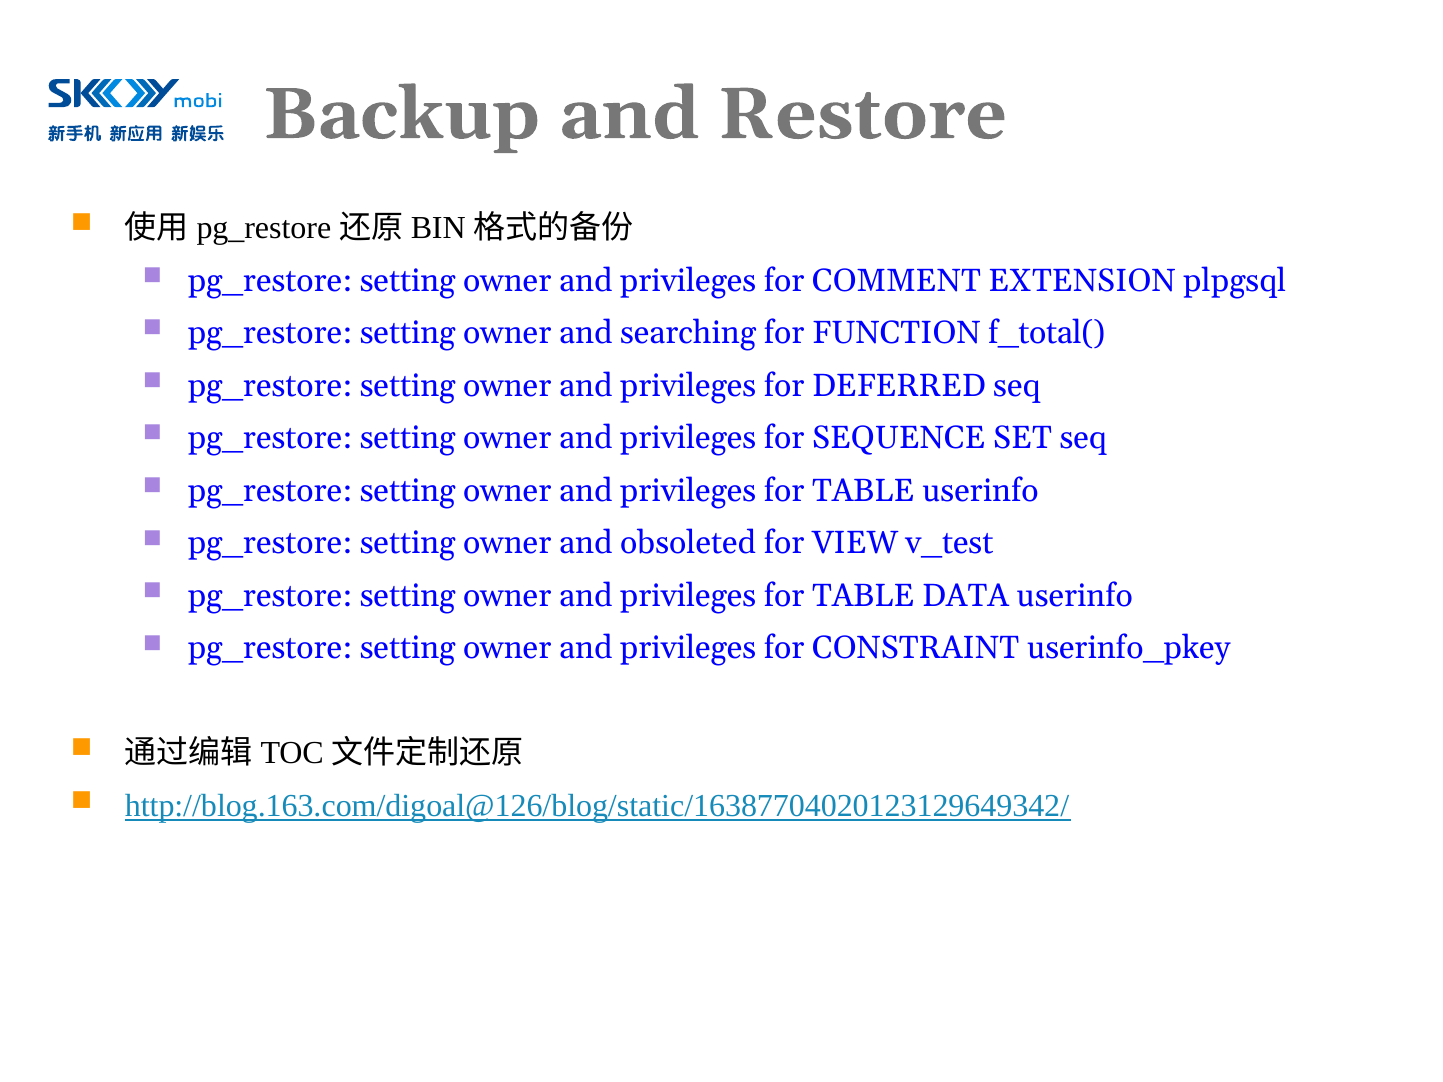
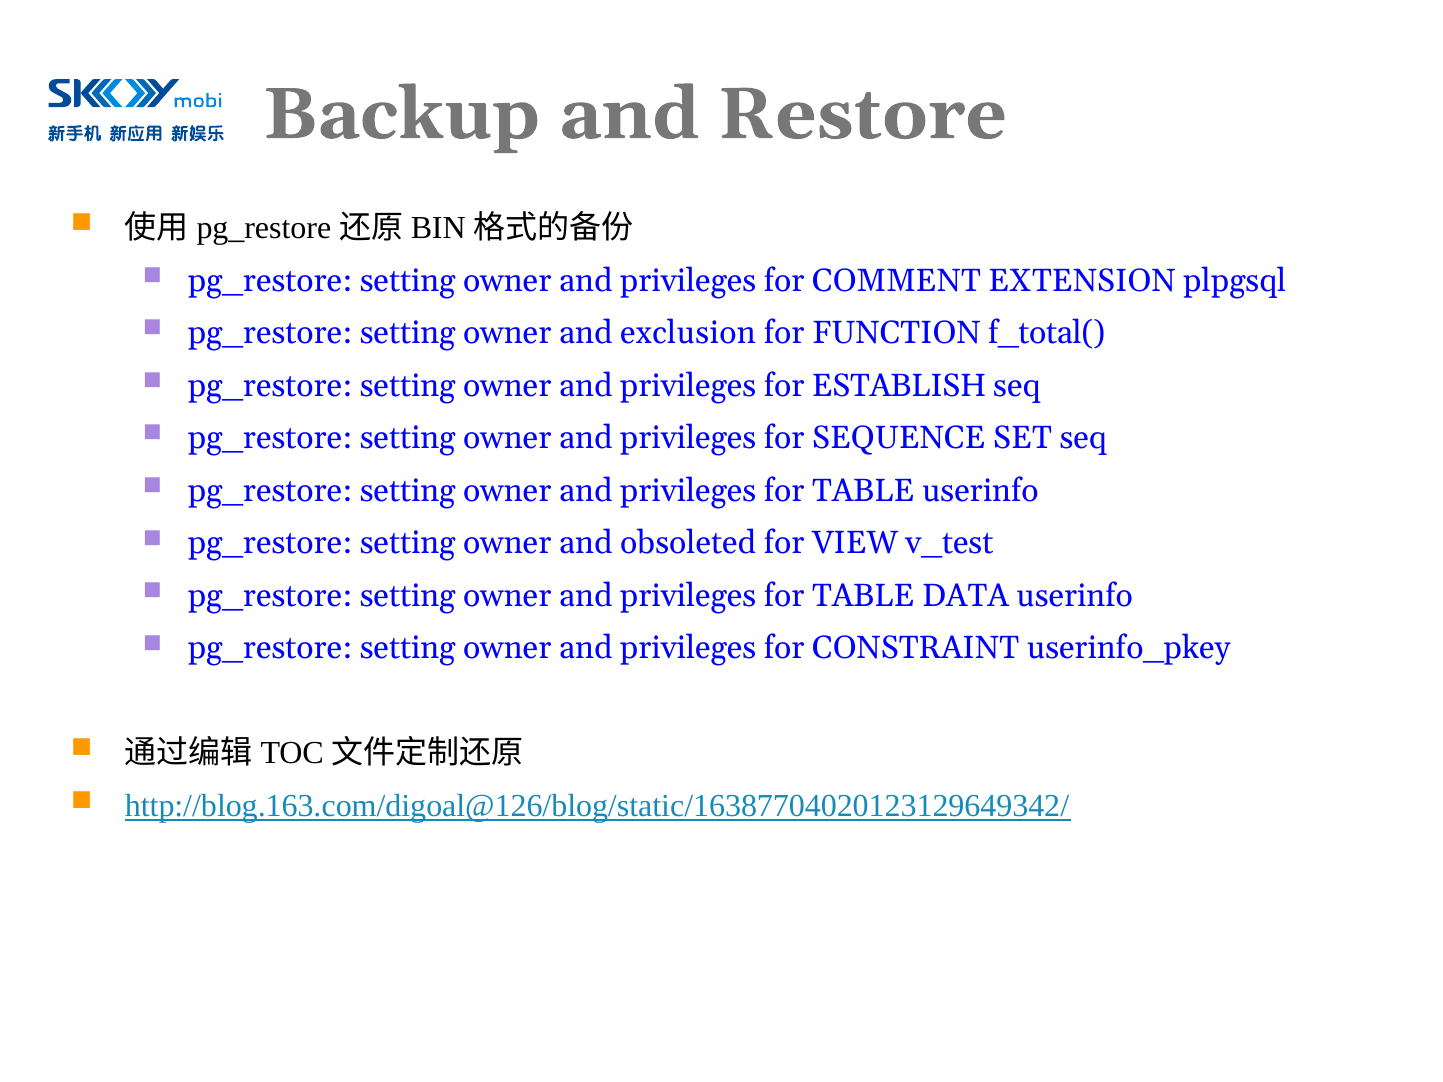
searching: searching -> exclusion (688, 333)
DEFERRED: DEFERRED -> ESTABLISH (899, 386)
